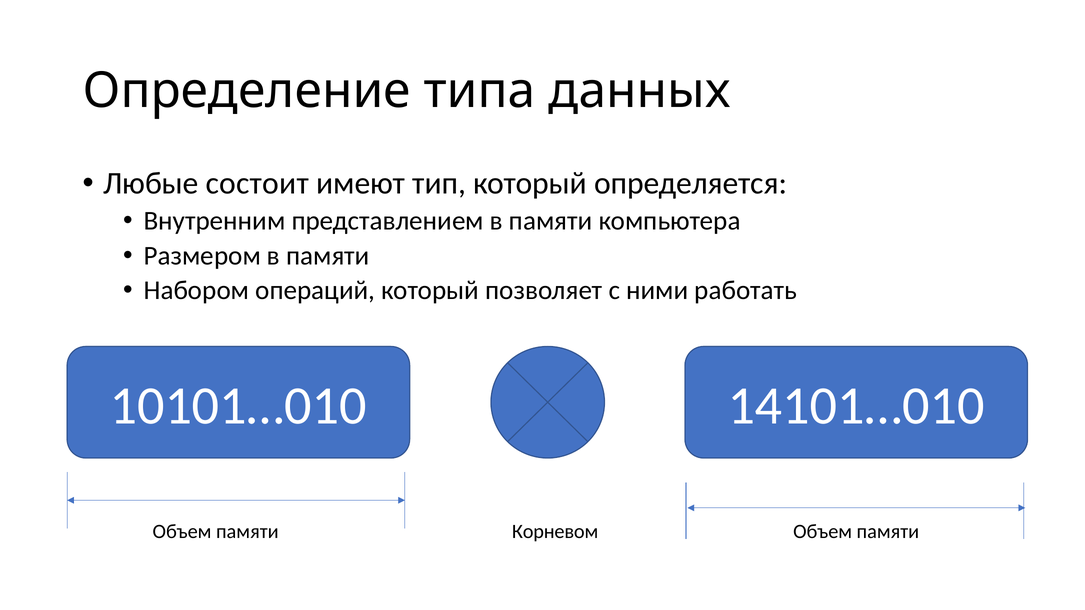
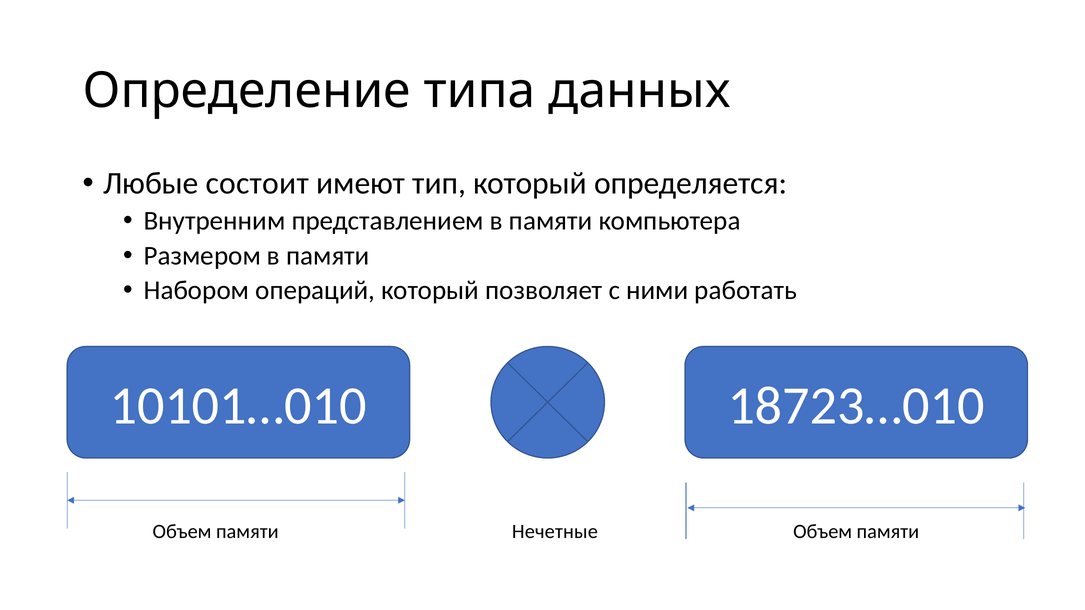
14101…010: 14101…010 -> 18723…010 (856, 406)
Корневом: Корневом -> Нечетные (555, 532)
